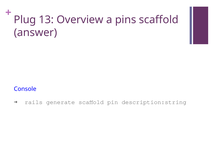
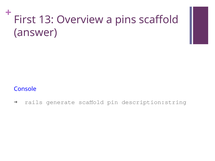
Plug: Plug -> First (25, 20)
